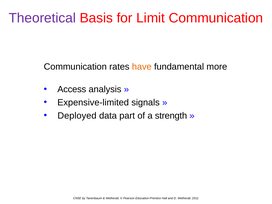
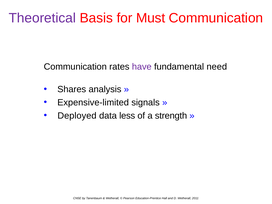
Limit: Limit -> Must (151, 18)
have colour: orange -> purple (142, 67)
more: more -> need (217, 67)
Access: Access -> Shares (72, 89)
part: part -> less (127, 116)
